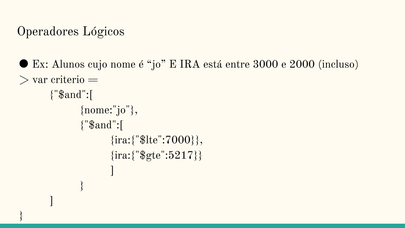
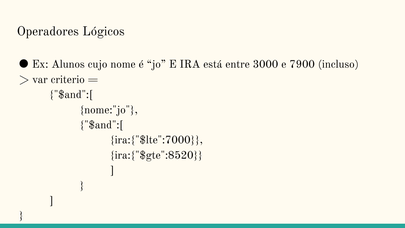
2000: 2000 -> 7900 (302, 64)
ira:{"$gte":5217: ira:{"$gte":5217 -> ira:{"$gte":8520 (156, 155)
